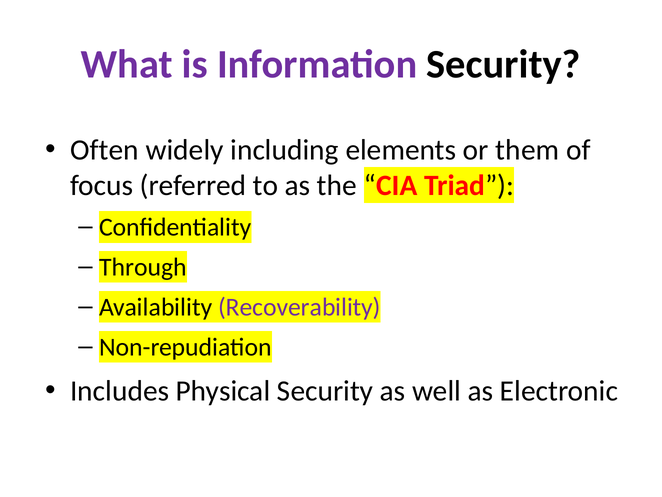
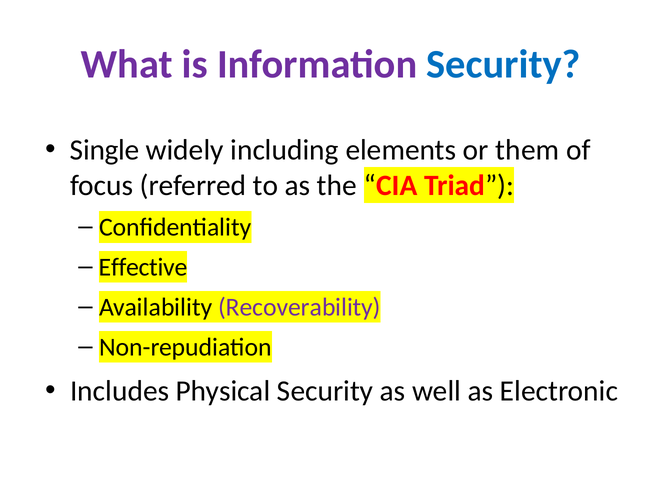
Security colour: black -> blue (503, 64)
Often: Often -> Single (105, 150)
Through: Through -> Effective (143, 267)
